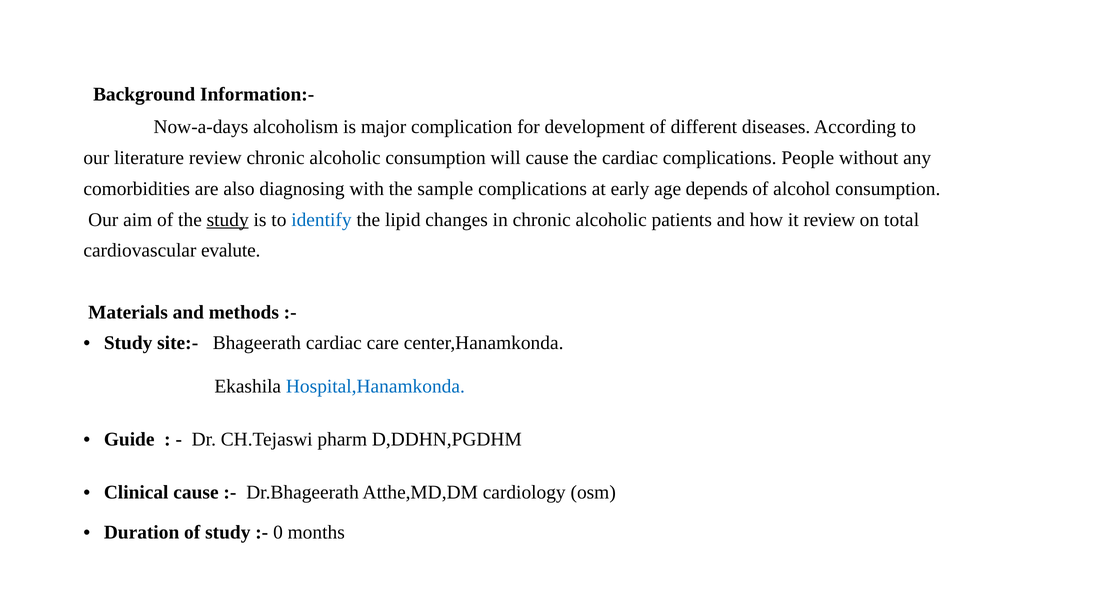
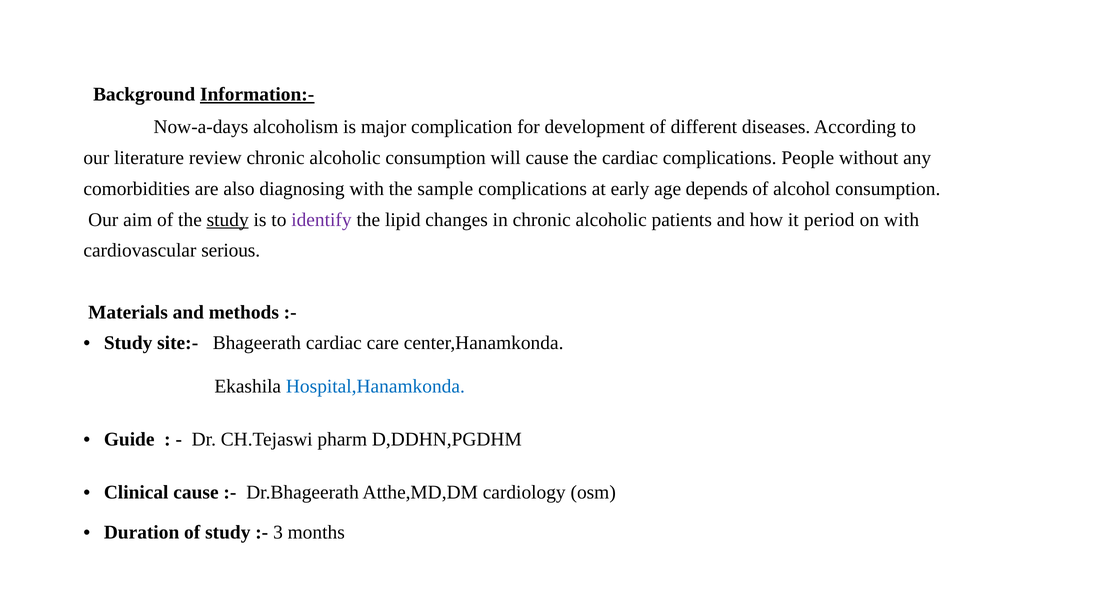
Information:- underline: none -> present (257, 94)
identify colour: blue -> purple (321, 220)
it review: review -> period (829, 220)
on total: total -> with (902, 220)
evalute: evalute -> serious (231, 251)
0: 0 -> 3 (278, 533)
